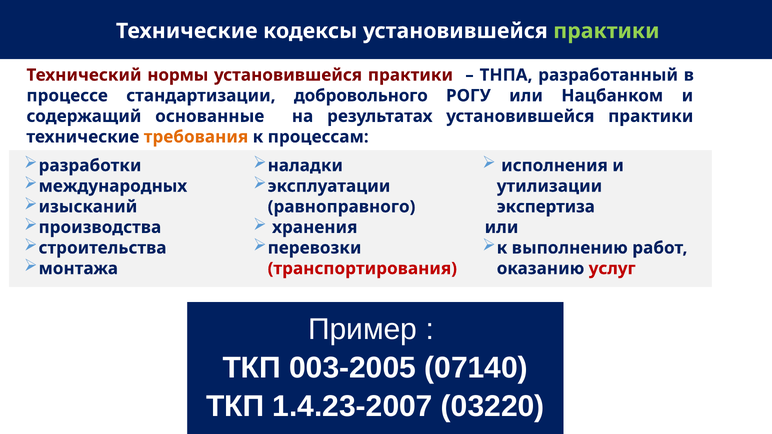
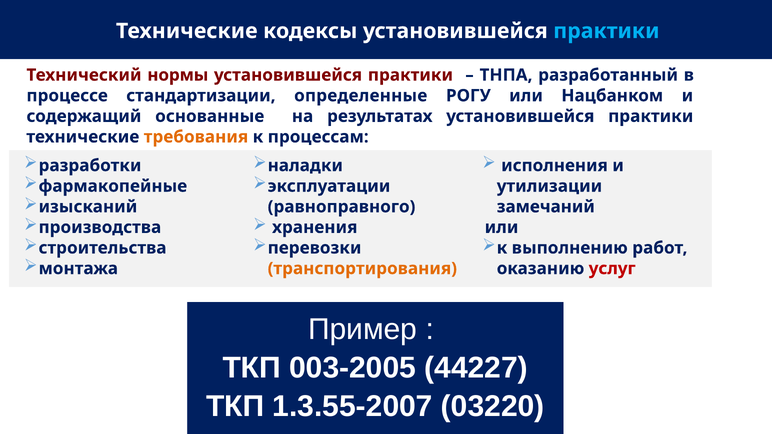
практики colour: light green -> light blue (606, 31)
добровольного: добровольного -> определенные (361, 96)
международных: международных -> фармакопейные (113, 186)
экспертиза: экспертиза -> замечаний (546, 207)
транспортирования colour: red -> orange (362, 269)
07140: 07140 -> 44227 (476, 368)
1.4.23-2007: 1.4.23-2007 -> 1.3.55-2007 (353, 406)
